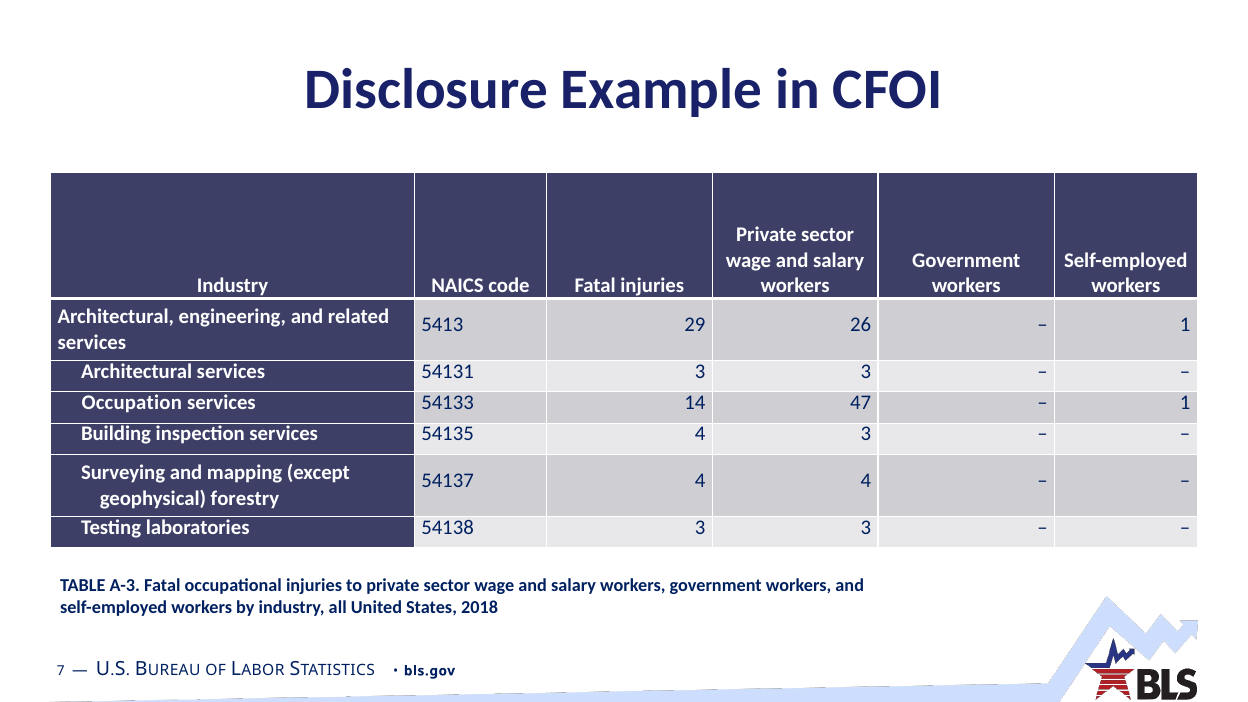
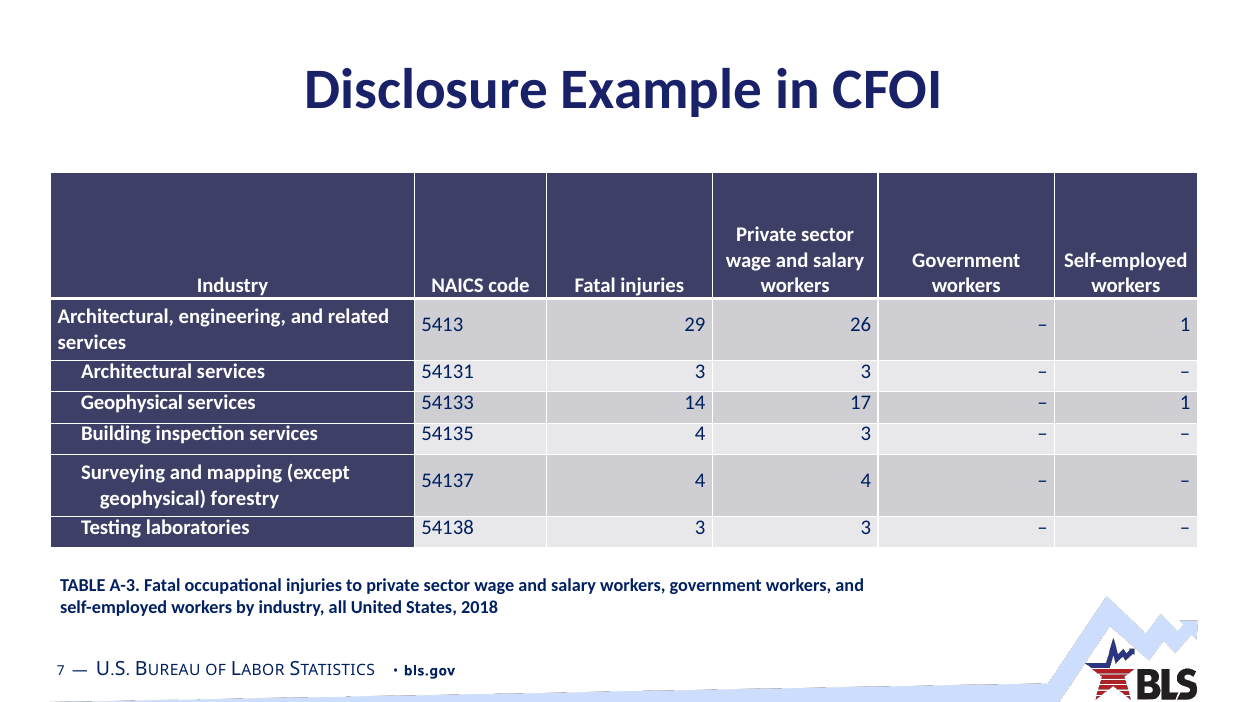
Occupation: Occupation -> Geophysical (132, 403)
47: 47 -> 17 (861, 403)
